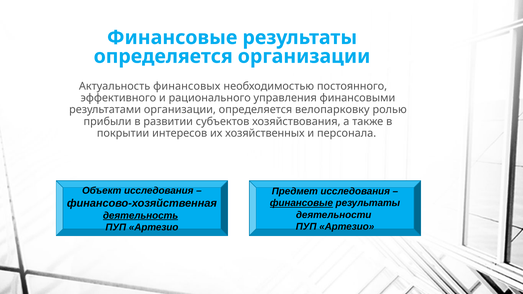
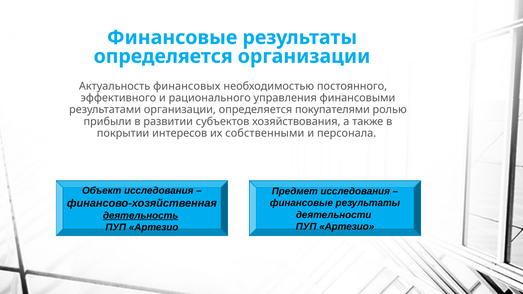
велопарковку: велопарковку -> покупателями (332, 110)
хозяйственных: хозяйственных -> собственными (265, 133)
финансовые underline: present -> none (301, 203)
